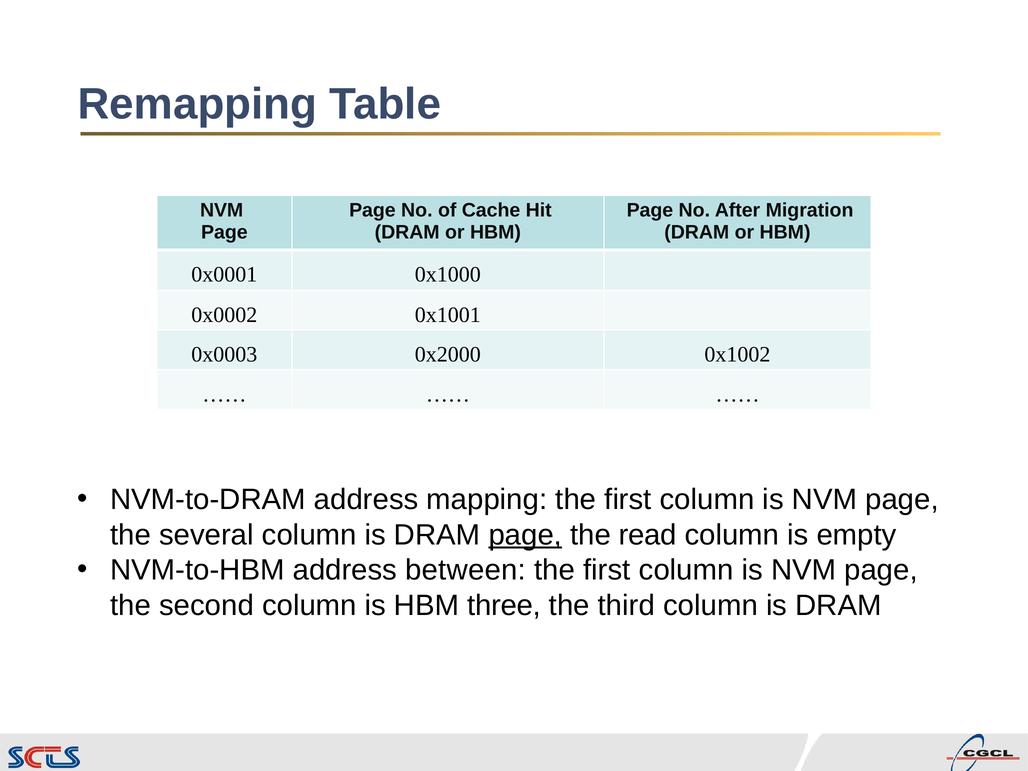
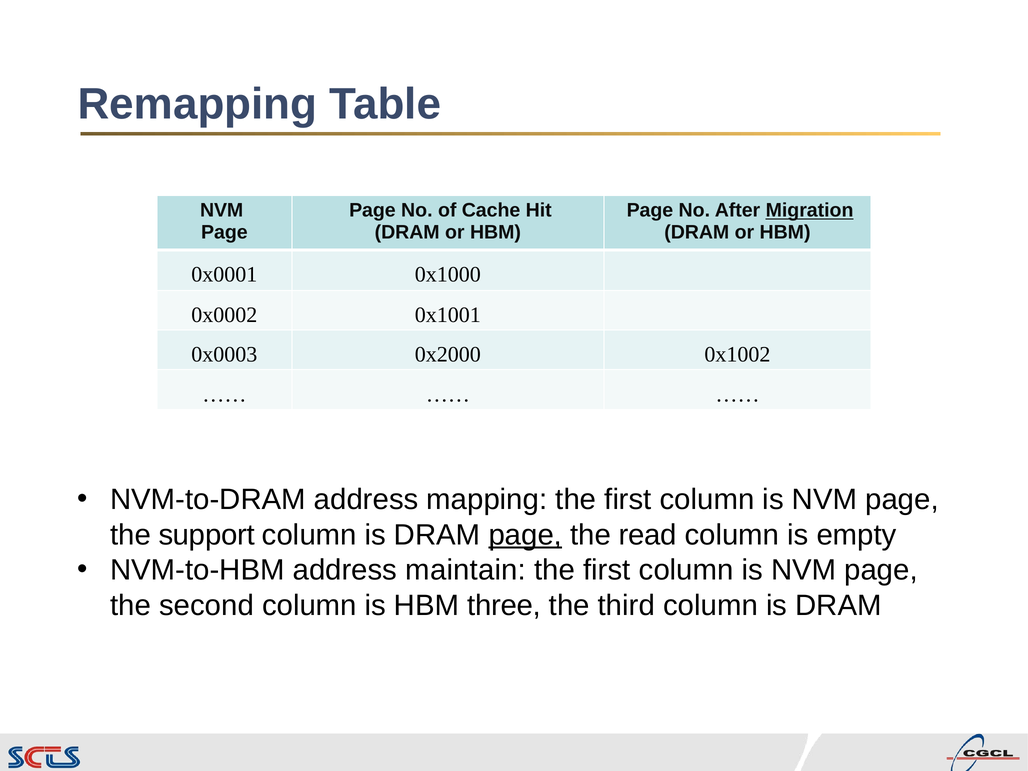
Migration underline: none -> present (810, 210)
several: several -> support (207, 535)
between: between -> maintain (466, 570)
